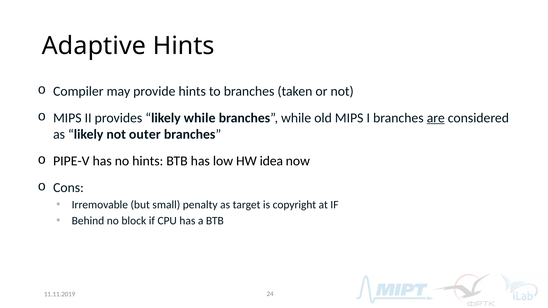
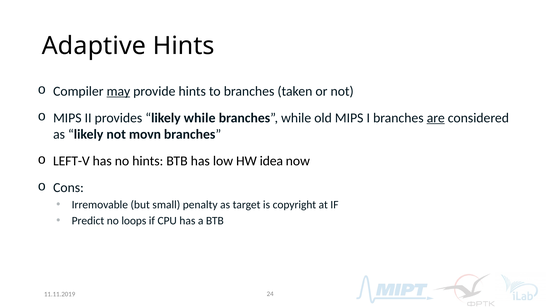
may underline: none -> present (118, 91)
outer: outer -> movn (145, 134)
PIPE-V: PIPE-V -> LEFT-V (71, 161)
Behind: Behind -> Predict (88, 221)
block: block -> loops (134, 221)
